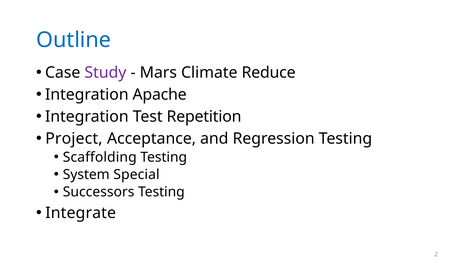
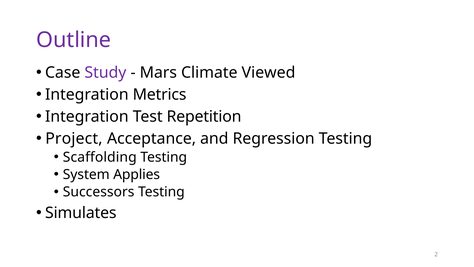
Outline colour: blue -> purple (74, 40)
Reduce: Reduce -> Viewed (269, 72)
Apache: Apache -> Metrics (160, 94)
Special: Special -> Applies (137, 174)
Integrate: Integrate -> Simulates (81, 213)
